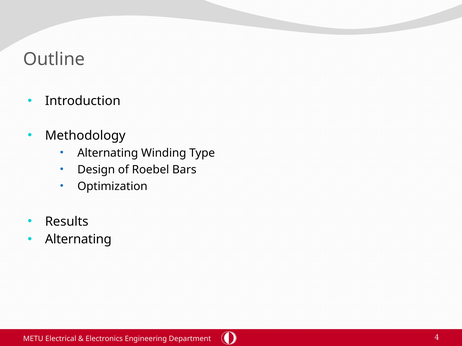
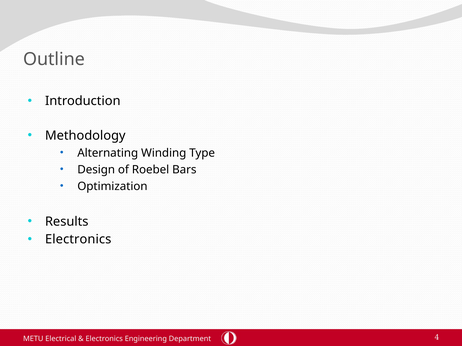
Alternating: Alternating -> Electronics (78, 240)
